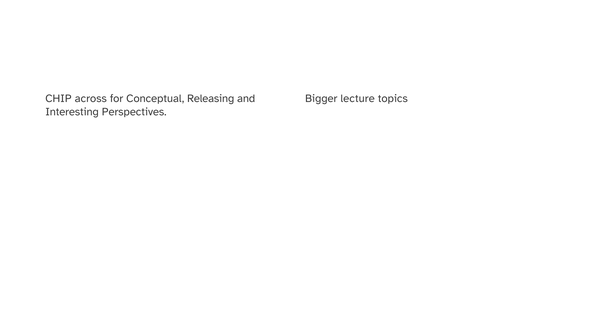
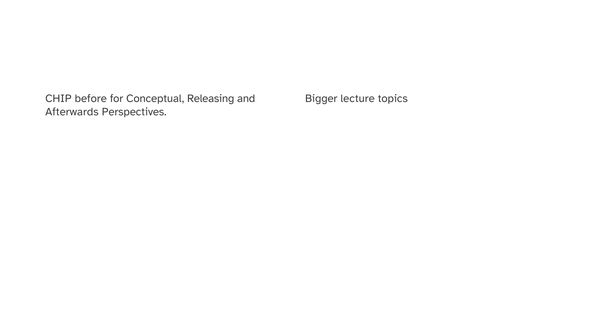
across: across -> before (91, 99)
Interesting: Interesting -> Afterwards (72, 112)
